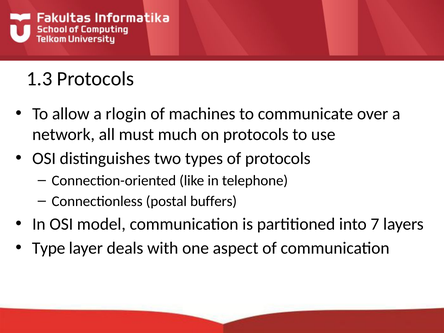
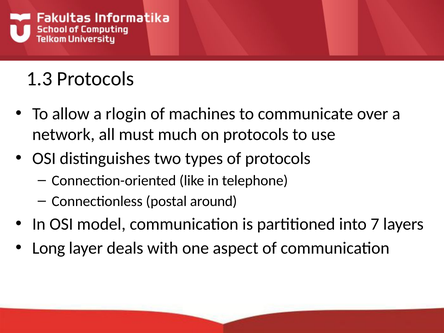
buffers: buffers -> around (214, 201)
Type: Type -> Long (49, 248)
